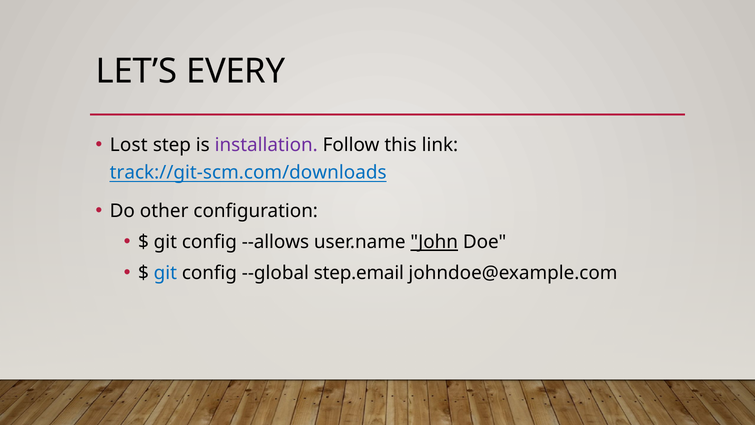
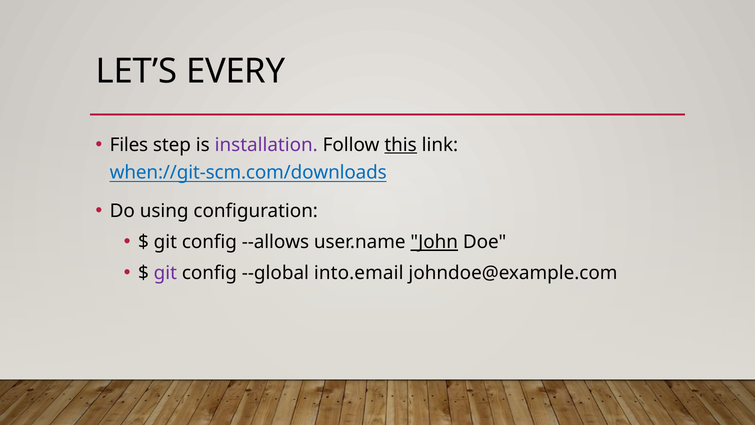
Lost: Lost -> Files (129, 145)
this underline: none -> present (401, 145)
track://git-scm.com/downloads: track://git-scm.com/downloads -> when://git-scm.com/downloads (248, 173)
other: other -> using (164, 211)
git colour: blue -> purple (165, 273)
step.email: step.email -> into.email (359, 273)
